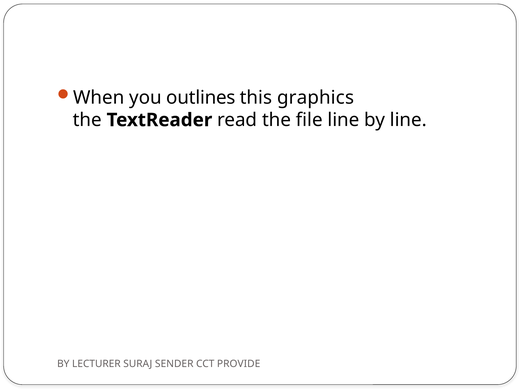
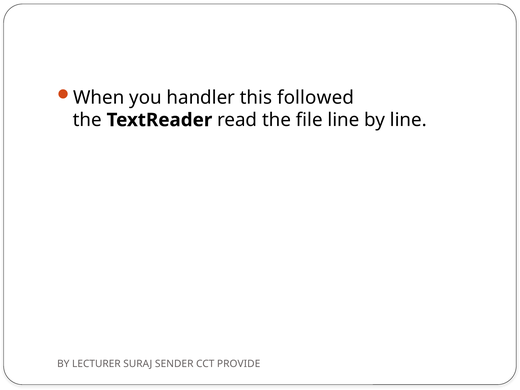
outlines: outlines -> handler (201, 97)
graphics: graphics -> followed (316, 97)
